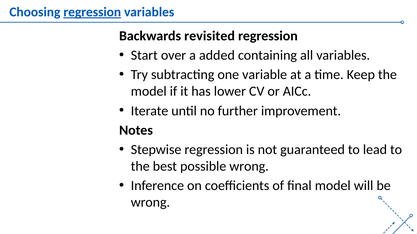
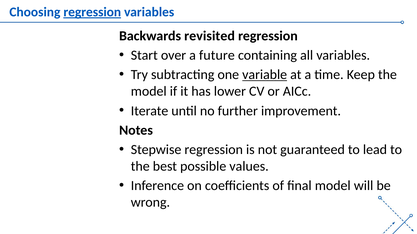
added: added -> future (217, 55)
variable underline: none -> present (265, 75)
possible wrong: wrong -> values (249, 167)
